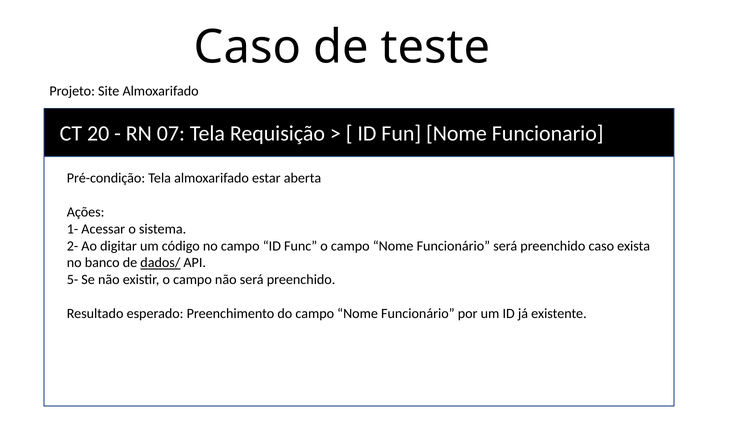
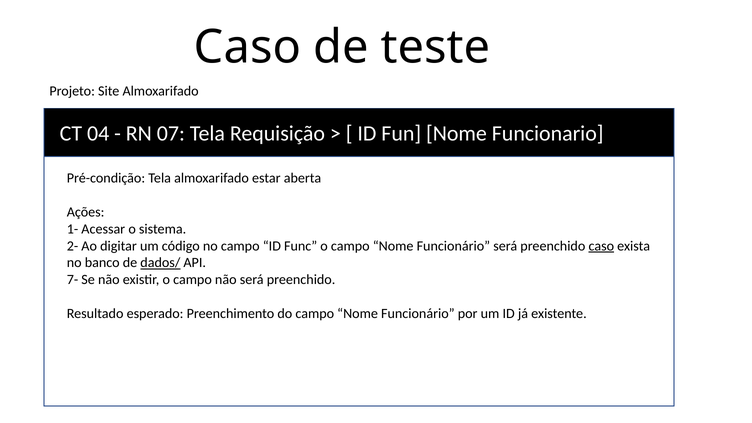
20: 20 -> 04 (98, 133)
caso underline: none -> present (601, 246)
5-: 5- -> 7- (73, 280)
